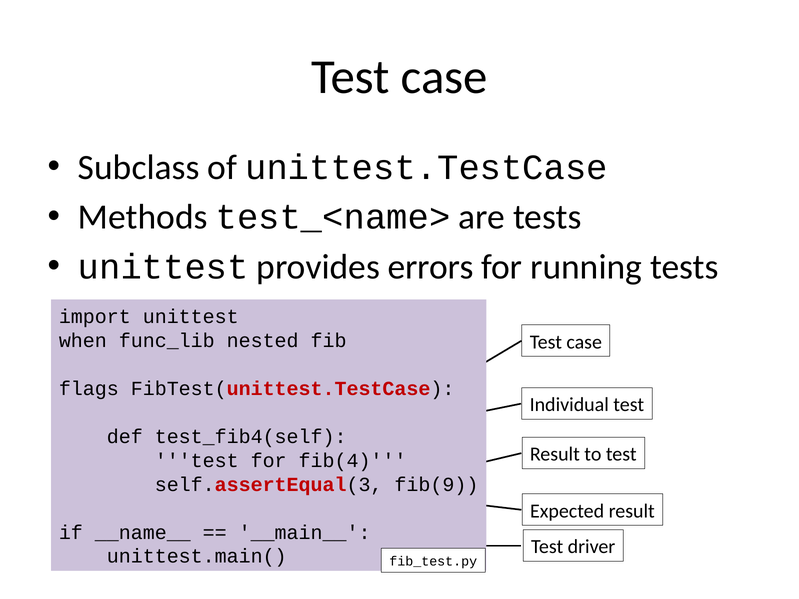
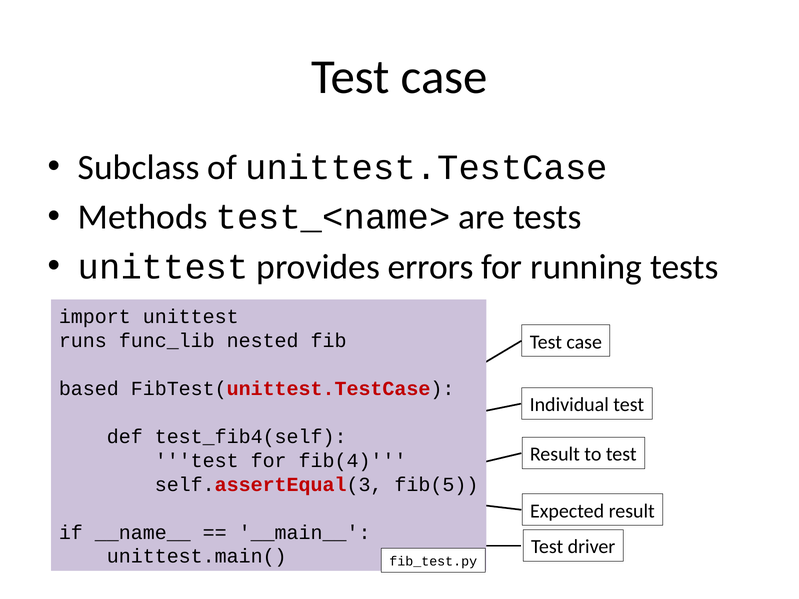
when: when -> runs (83, 341)
flags: flags -> based (89, 389)
fib(9: fib(9 -> fib(5 (436, 485)
